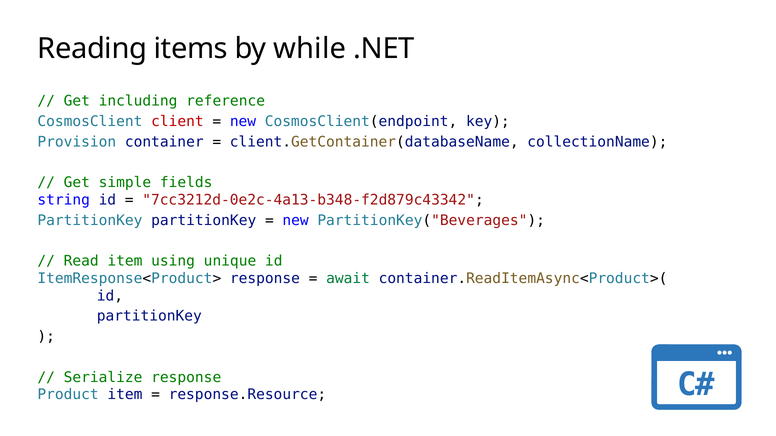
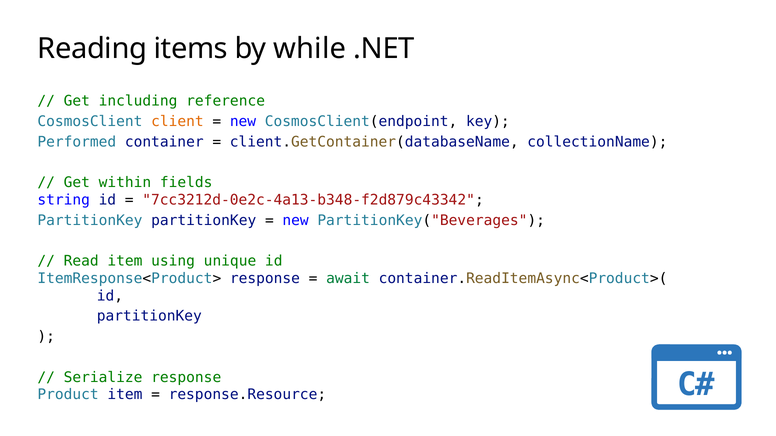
client colour: red -> orange (177, 122)
Provision: Provision -> Performed (77, 142)
simple: simple -> within (125, 183)
